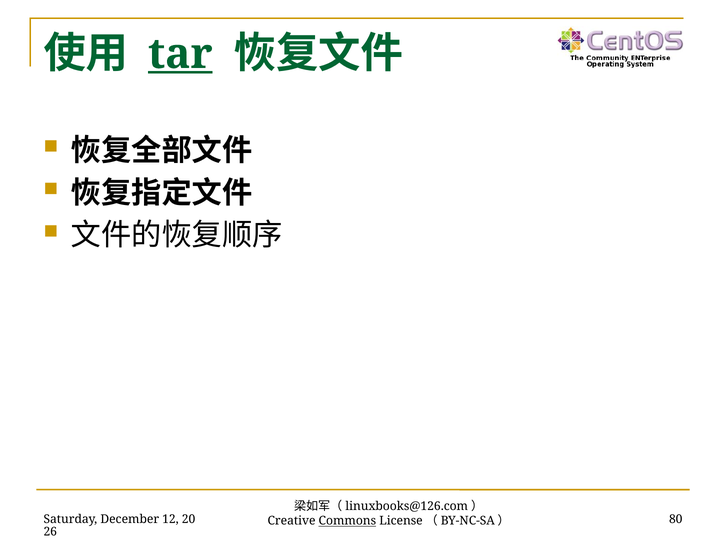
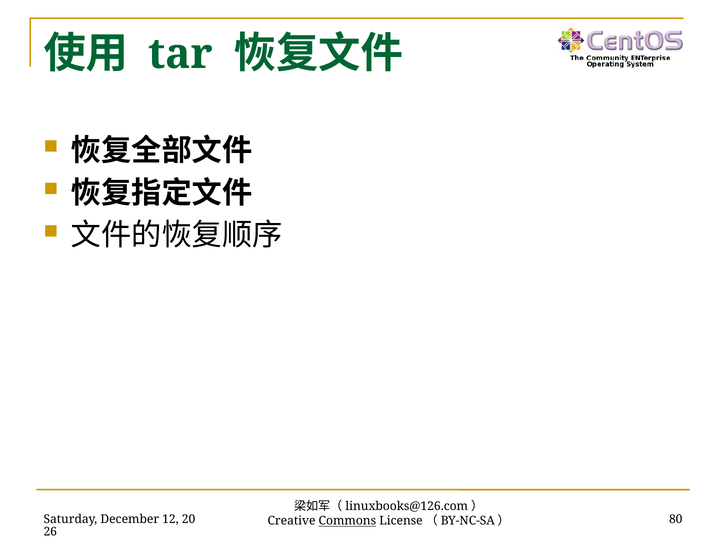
tar underline: present -> none (180, 54)
